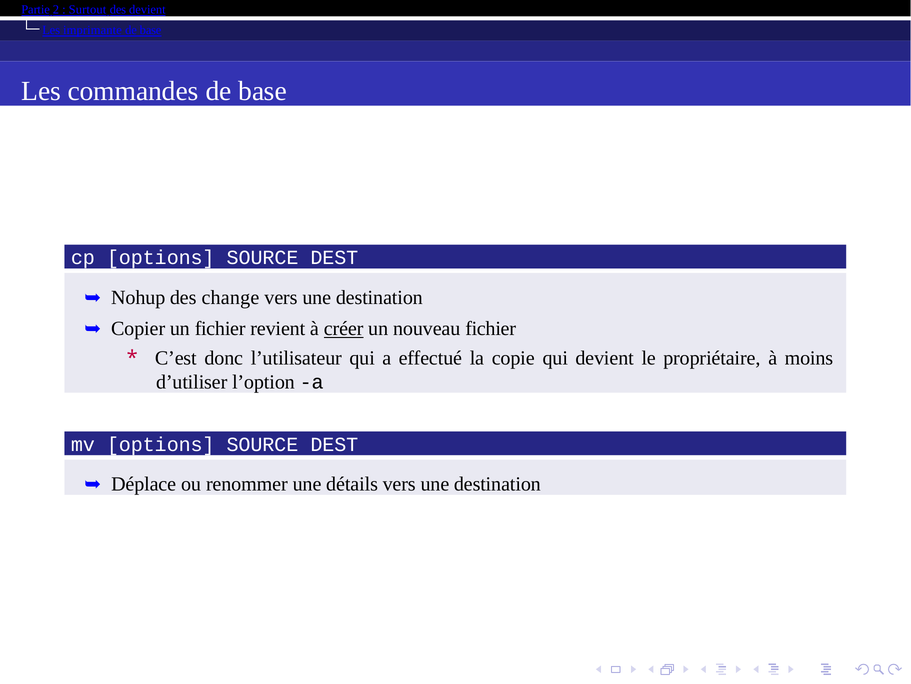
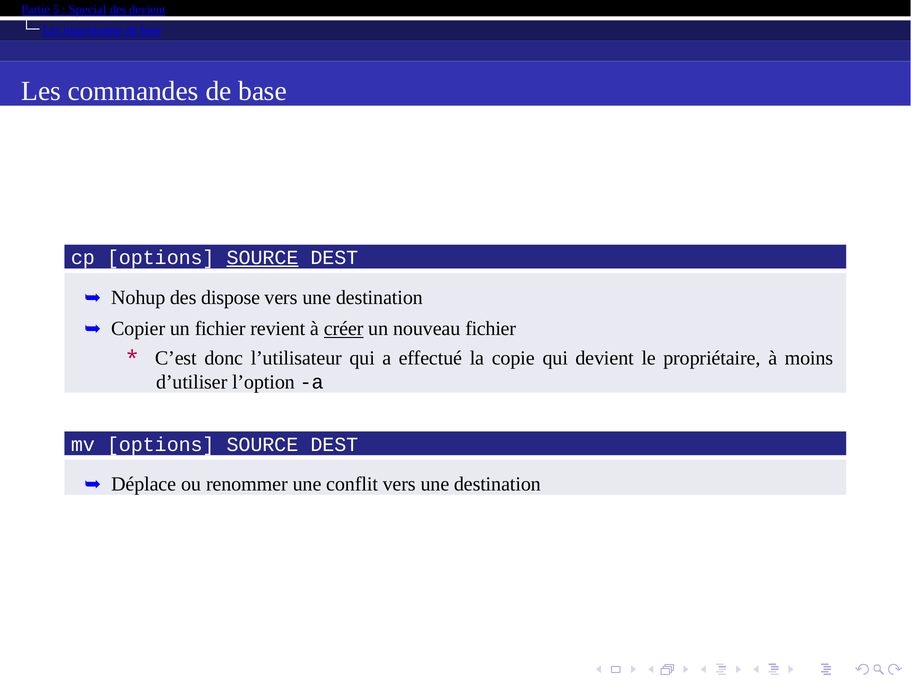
2: 2 -> 5 (56, 10)
Surtout: Surtout -> Special (88, 10)
SOURCE underline: none -> present (263, 258)
change: change -> dispose (231, 297)
détails: détails -> conflit (352, 484)
